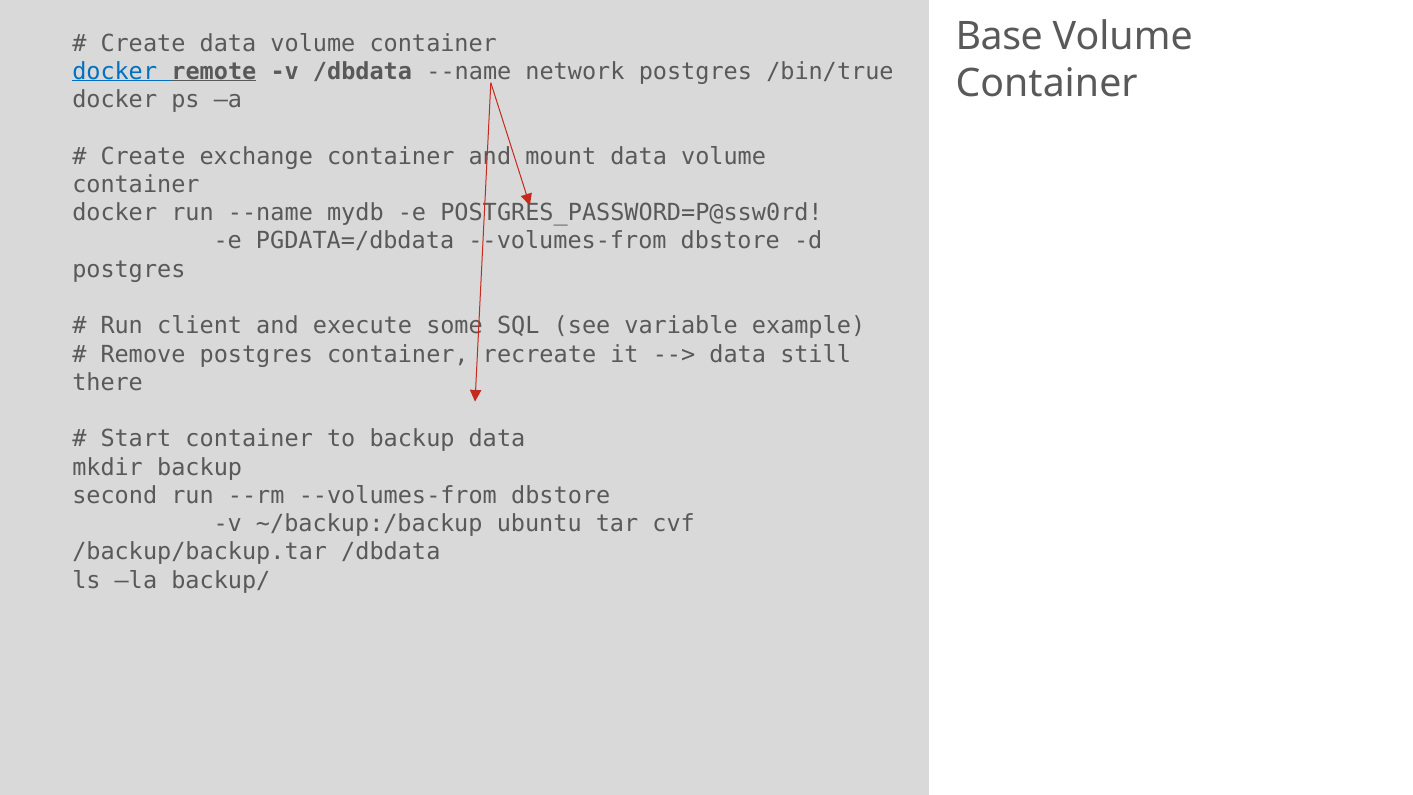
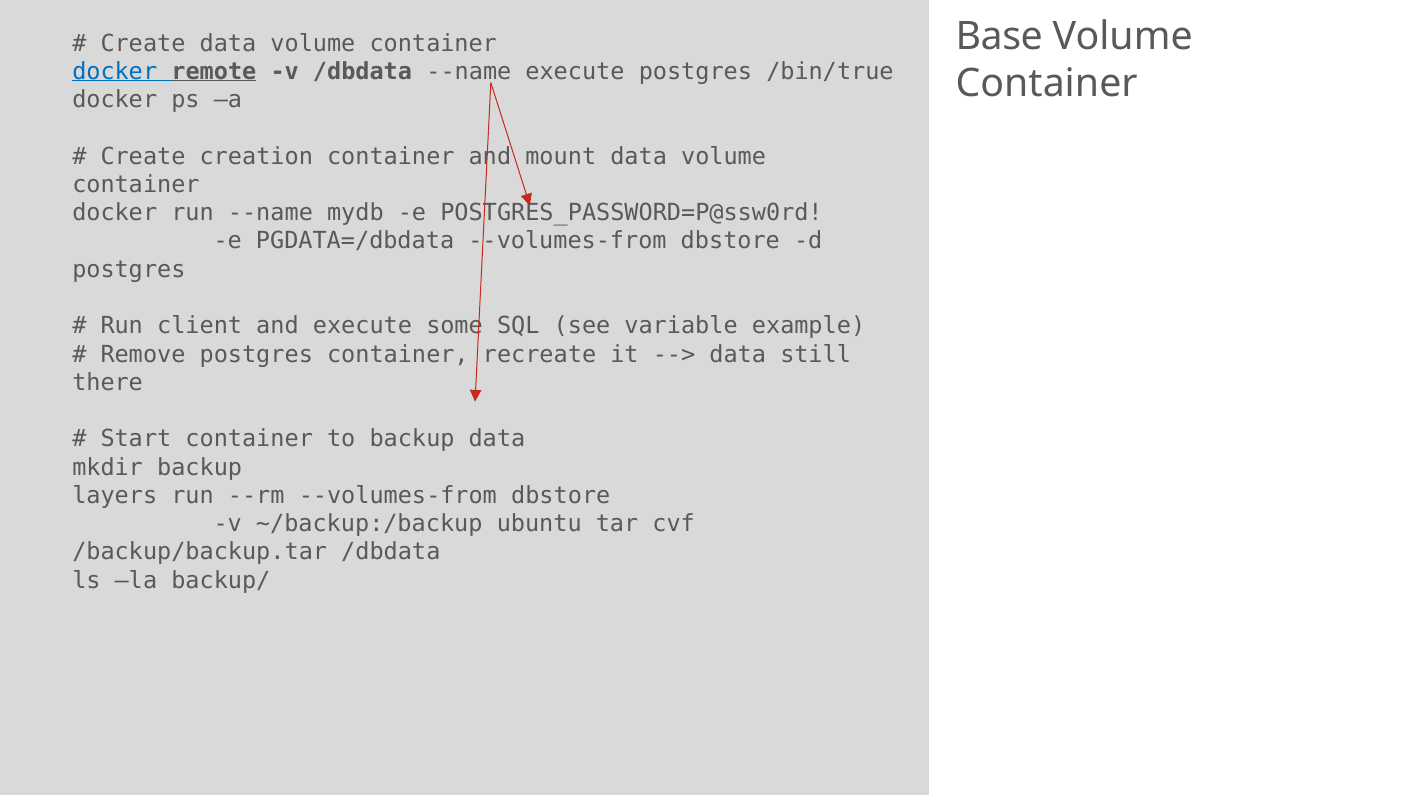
--name network: network -> execute (575, 72)
exchange: exchange -> creation (256, 156)
second: second -> layers (115, 496)
